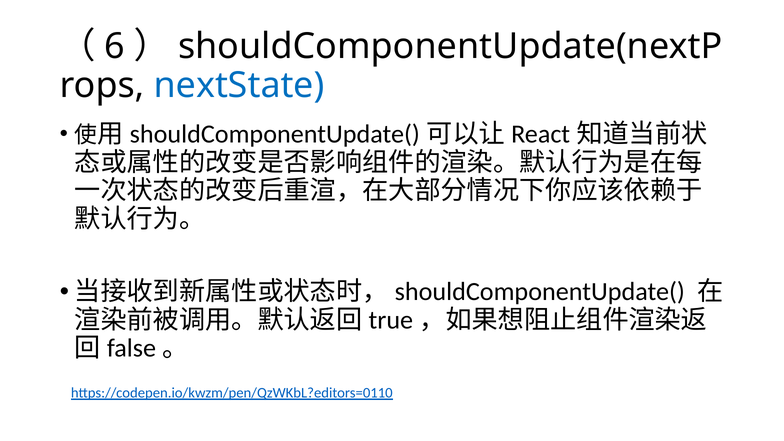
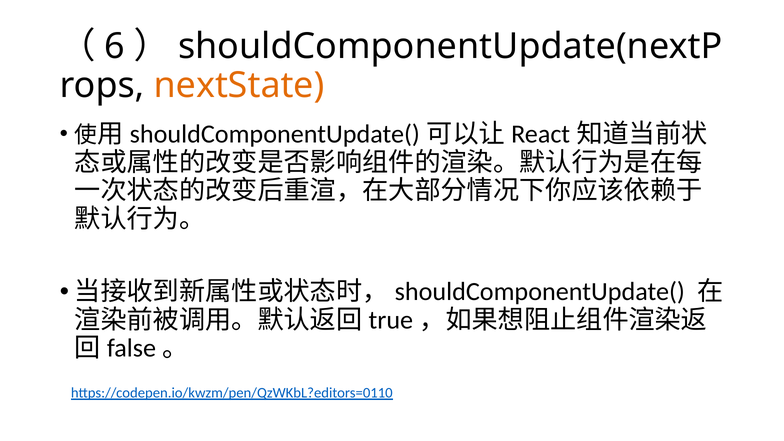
nextState colour: blue -> orange (239, 85)
